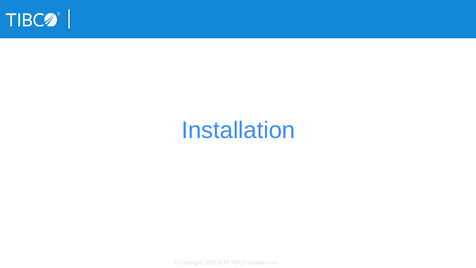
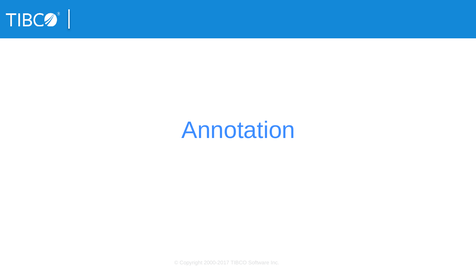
Installation: Installation -> Annotation (238, 130)
